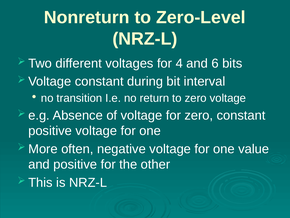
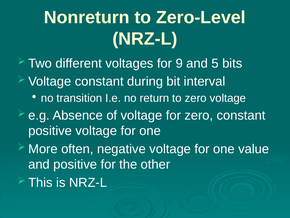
4: 4 -> 9 (179, 63)
6: 6 -> 5 (215, 63)
